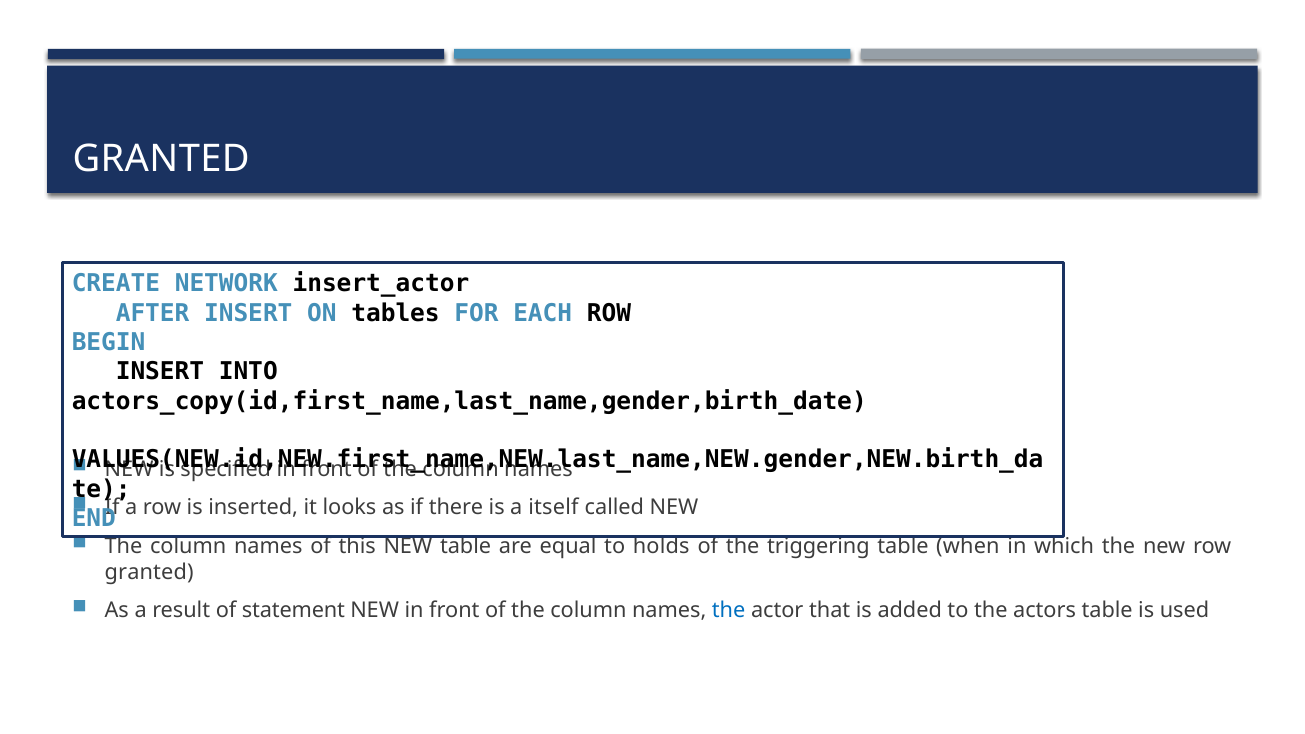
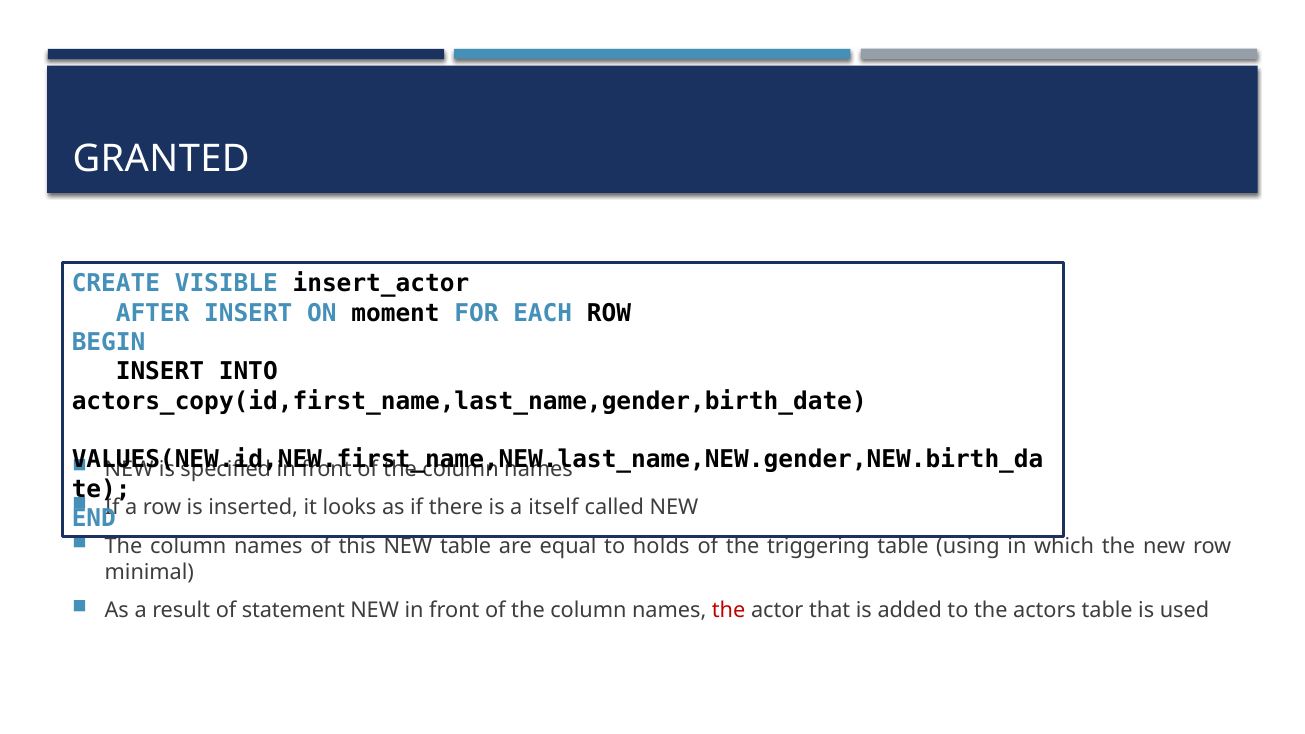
NETWORK: NETWORK -> VISIBLE (226, 284)
tables: tables -> moment (396, 313)
when: when -> using (968, 546)
granted: granted -> minimal (149, 572)
the colour: blue -> red (729, 611)
